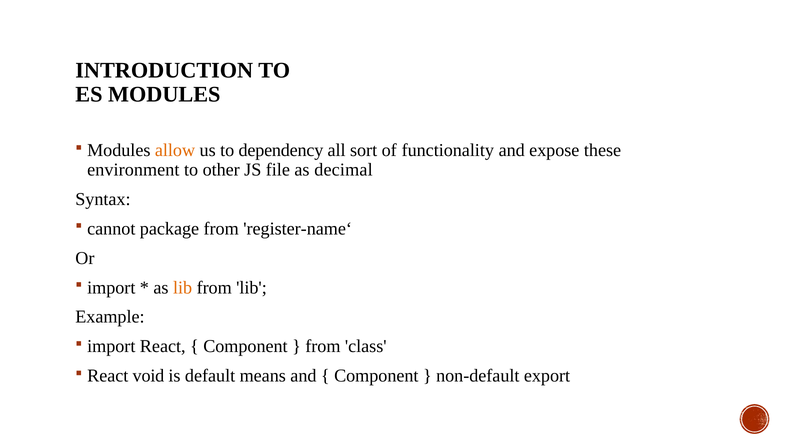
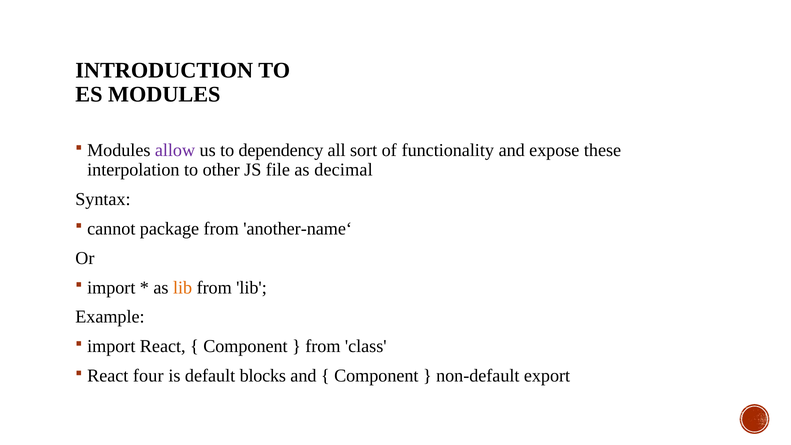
allow colour: orange -> purple (175, 150)
environment: environment -> interpolation (133, 170)
register-name‘: register-name‘ -> another-name‘ (298, 229)
void: void -> four (148, 376)
means: means -> blocks (263, 376)
